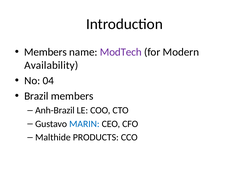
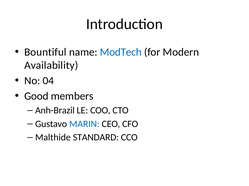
Members: Members -> Bountiful (45, 52)
ModTech colour: purple -> blue (121, 52)
Brazil: Brazil -> Good (36, 97)
PRODUCTS: PRODUCTS -> STANDARD (96, 138)
